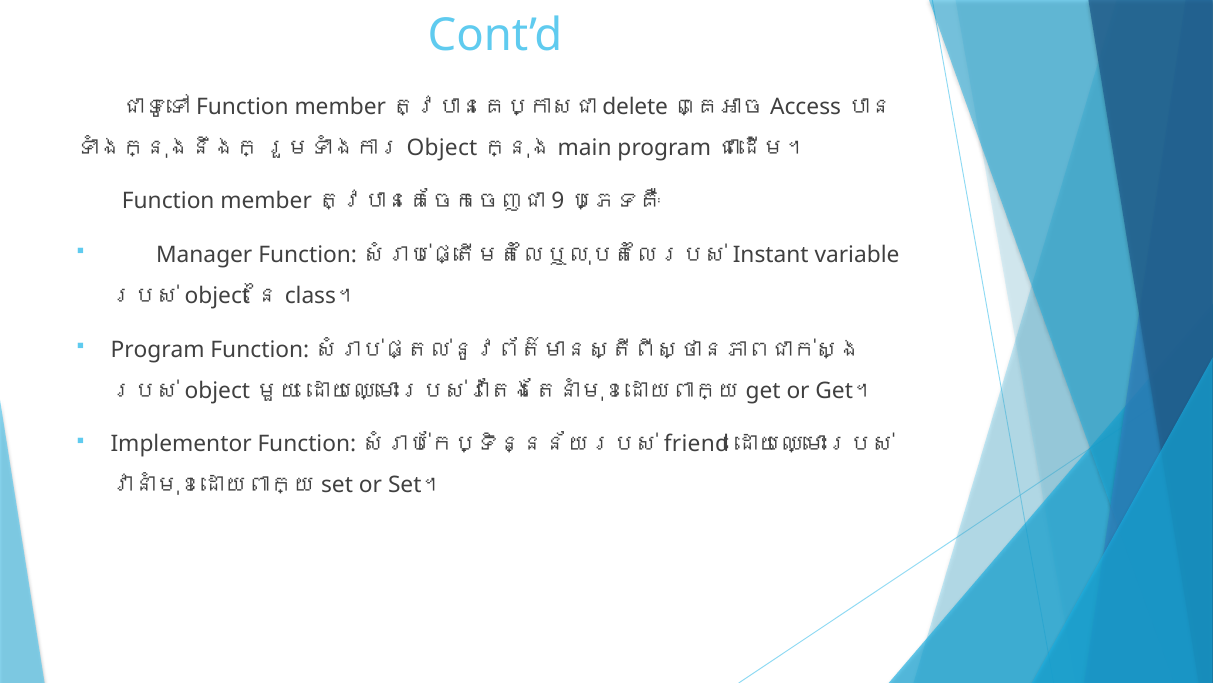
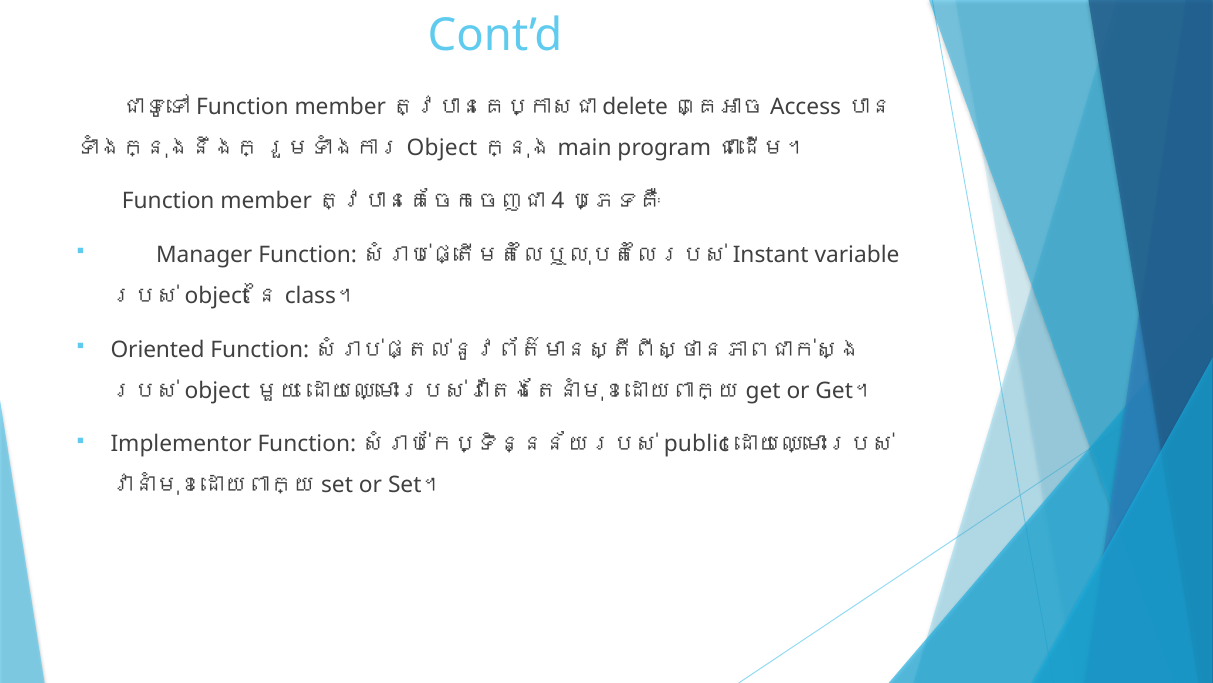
9: 9 -> 4 (558, 201)
Program: Program -> Oriented (158, 349)
friend: friend -> public (697, 444)
